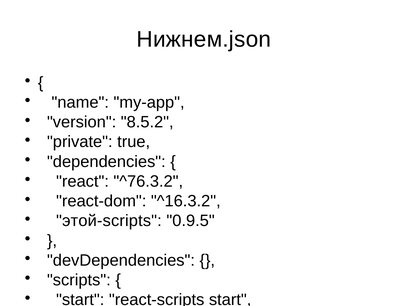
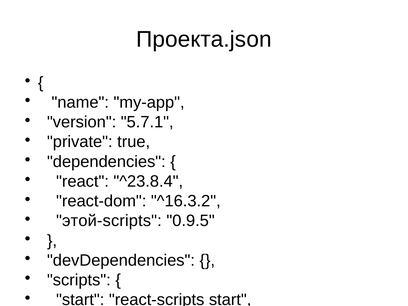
Нижнем.json: Нижнем.json -> Проекта.json (204, 39)
8.5.2: 8.5.2 -> 5.7.1 (147, 122)
^76.3.2: ^76.3.2 -> ^23.8.4 (148, 181)
